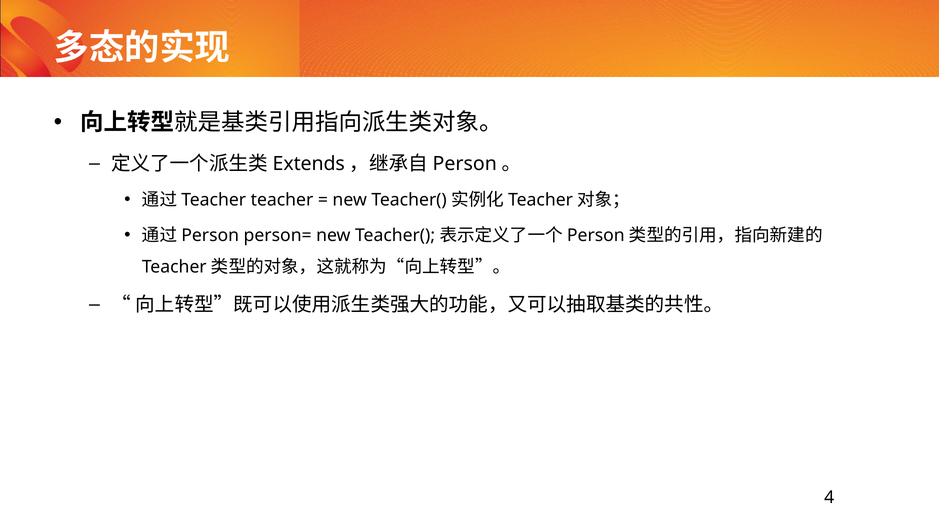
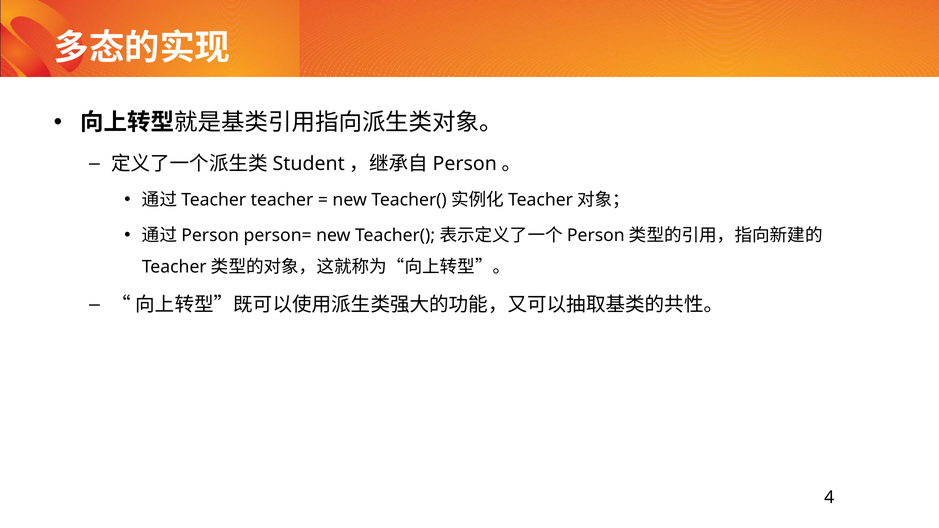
Extends: Extends -> Student (309, 164)
